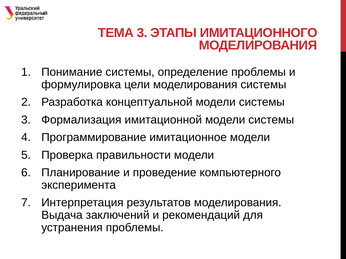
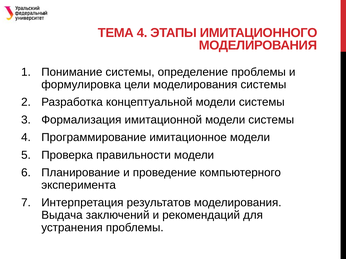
ТЕМА 3: 3 -> 4 (142, 33)
